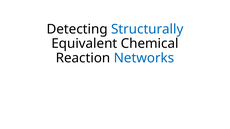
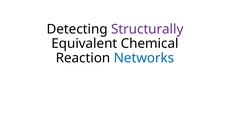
Structurally colour: blue -> purple (147, 29)
